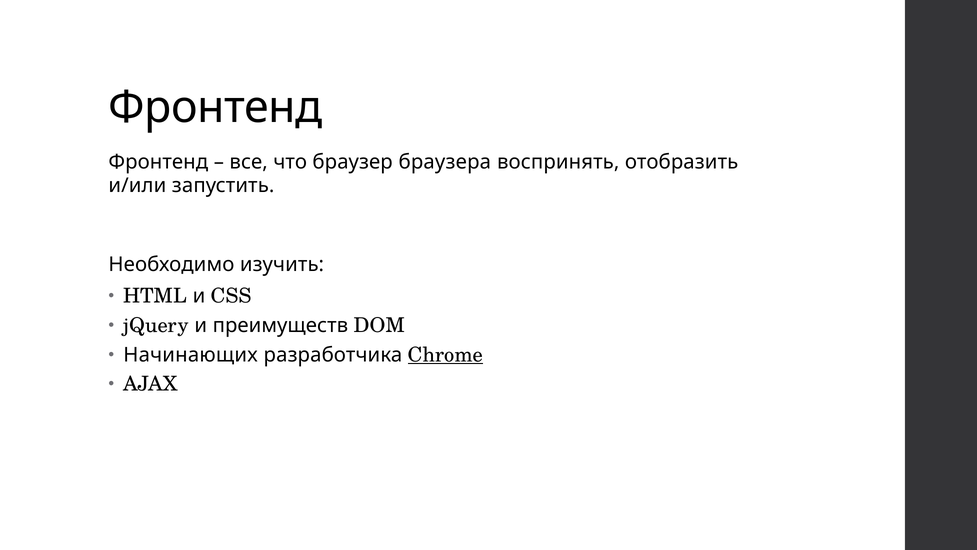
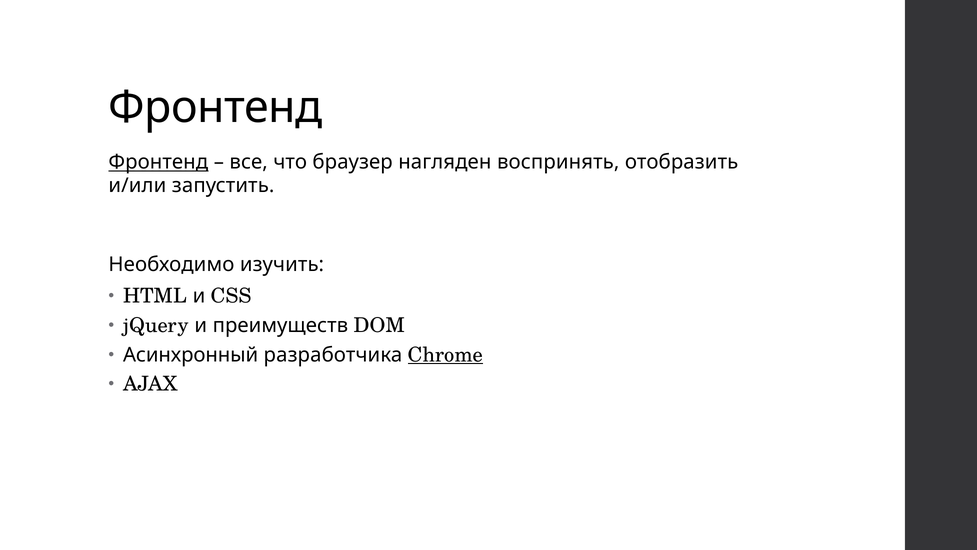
Фронтенд underline: none -> present (158, 162)
браузера: браузера -> нагляден (445, 162)
Начинающих: Начинающих -> Асинхронный (191, 355)
